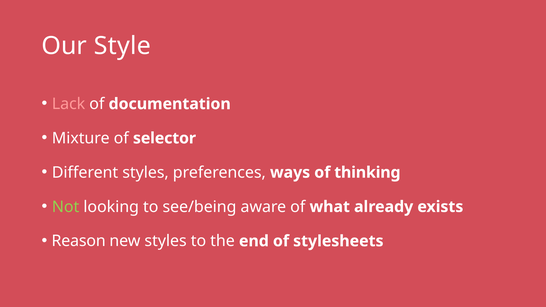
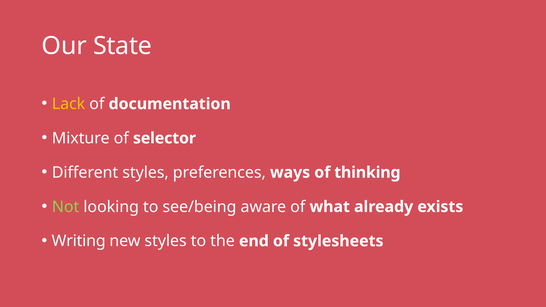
Style: Style -> State (123, 46)
Lack colour: pink -> yellow (69, 104)
Reason: Reason -> Writing (79, 241)
